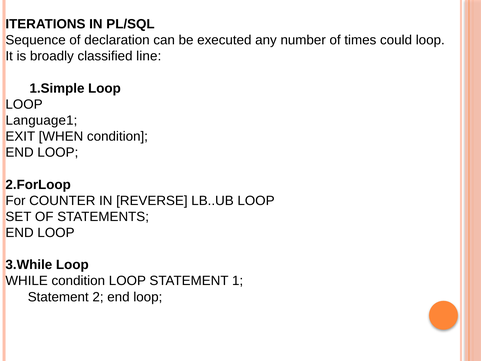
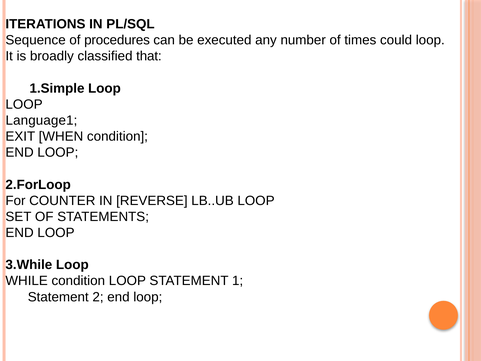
declaration: declaration -> procedures (117, 40)
line: line -> that (149, 56)
